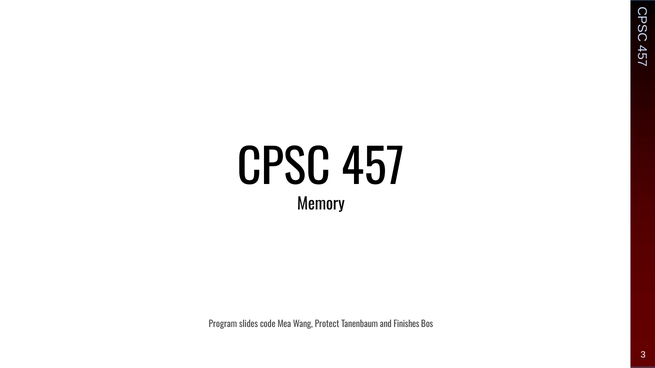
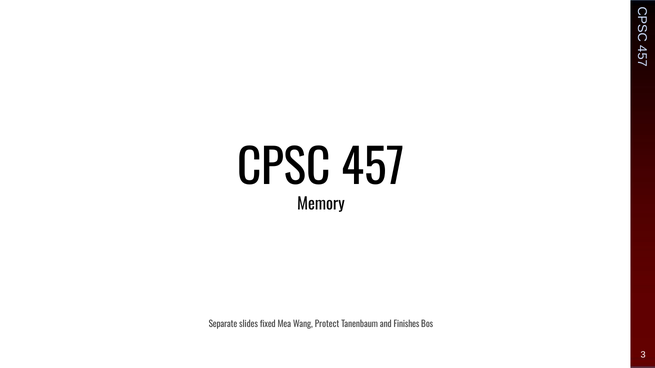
Program: Program -> Separate (223, 324)
code: code -> fixed (268, 324)
